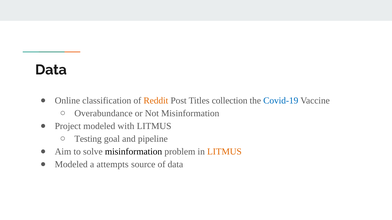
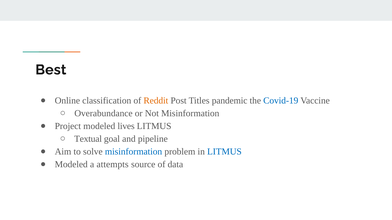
Data: Data -> Best (51, 70)
collection: collection -> pandemic (230, 101)
with: with -> lives (126, 126)
Testing: Testing -> Textual (88, 139)
misinformation colour: black -> blue (134, 152)
LITMUS colour: orange -> blue (224, 152)
